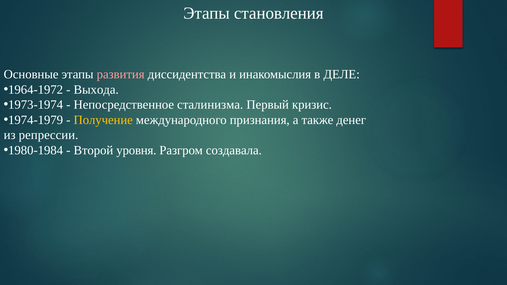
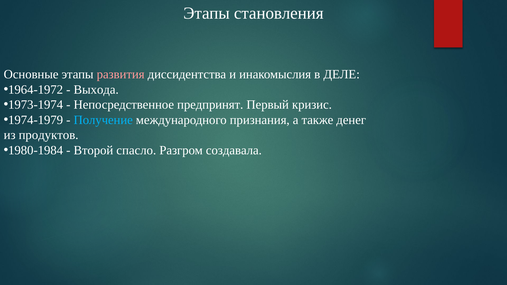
сталинизма: сталинизма -> предпринят (210, 105)
Получение colour: yellow -> light blue (103, 120)
репрессии: репрессии -> продуктов (49, 135)
уровня: уровня -> спасло (136, 150)
